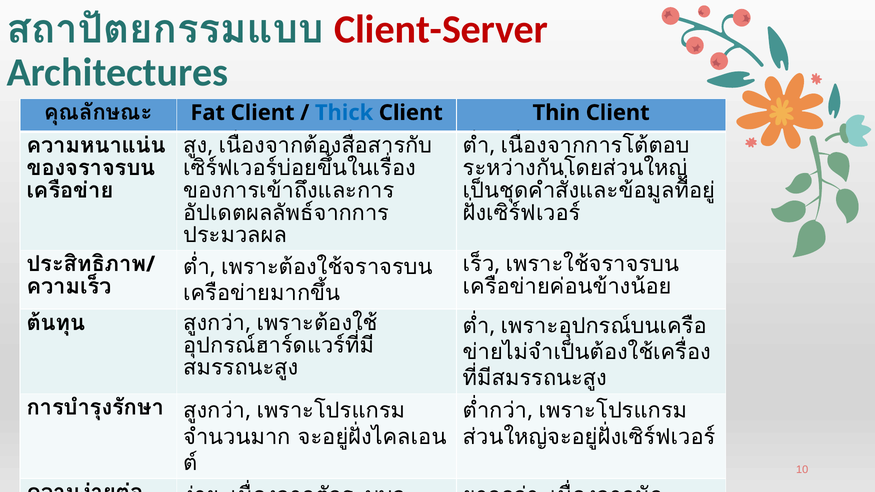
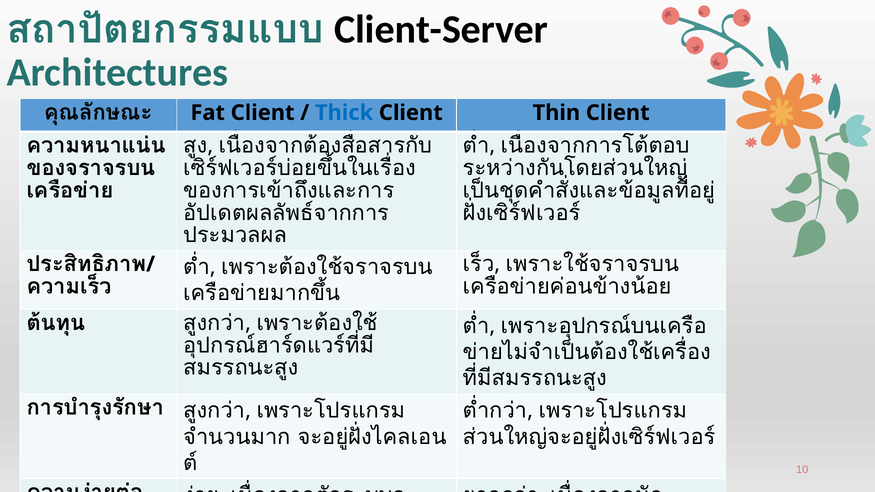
Client-Server colour: red -> black (441, 29)
